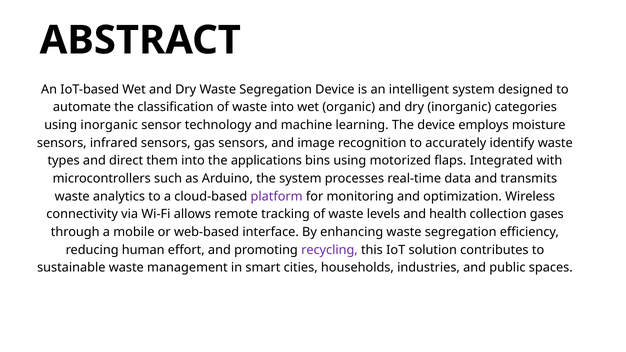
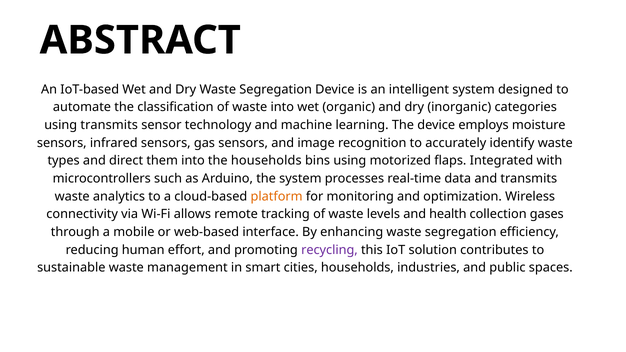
using inorganic: inorganic -> transmits (109, 125)
the applications: applications -> households (266, 161)
platform colour: purple -> orange (277, 196)
